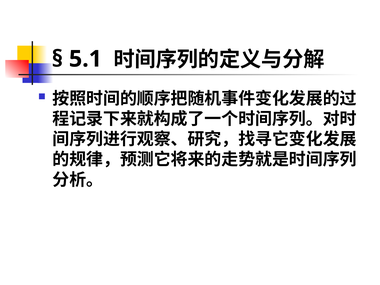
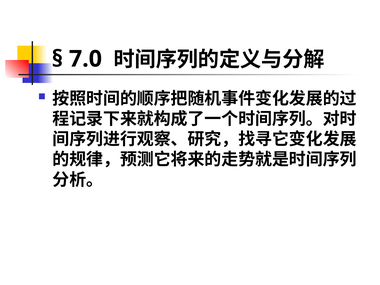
5.1: 5.1 -> 7.0 (85, 59)
